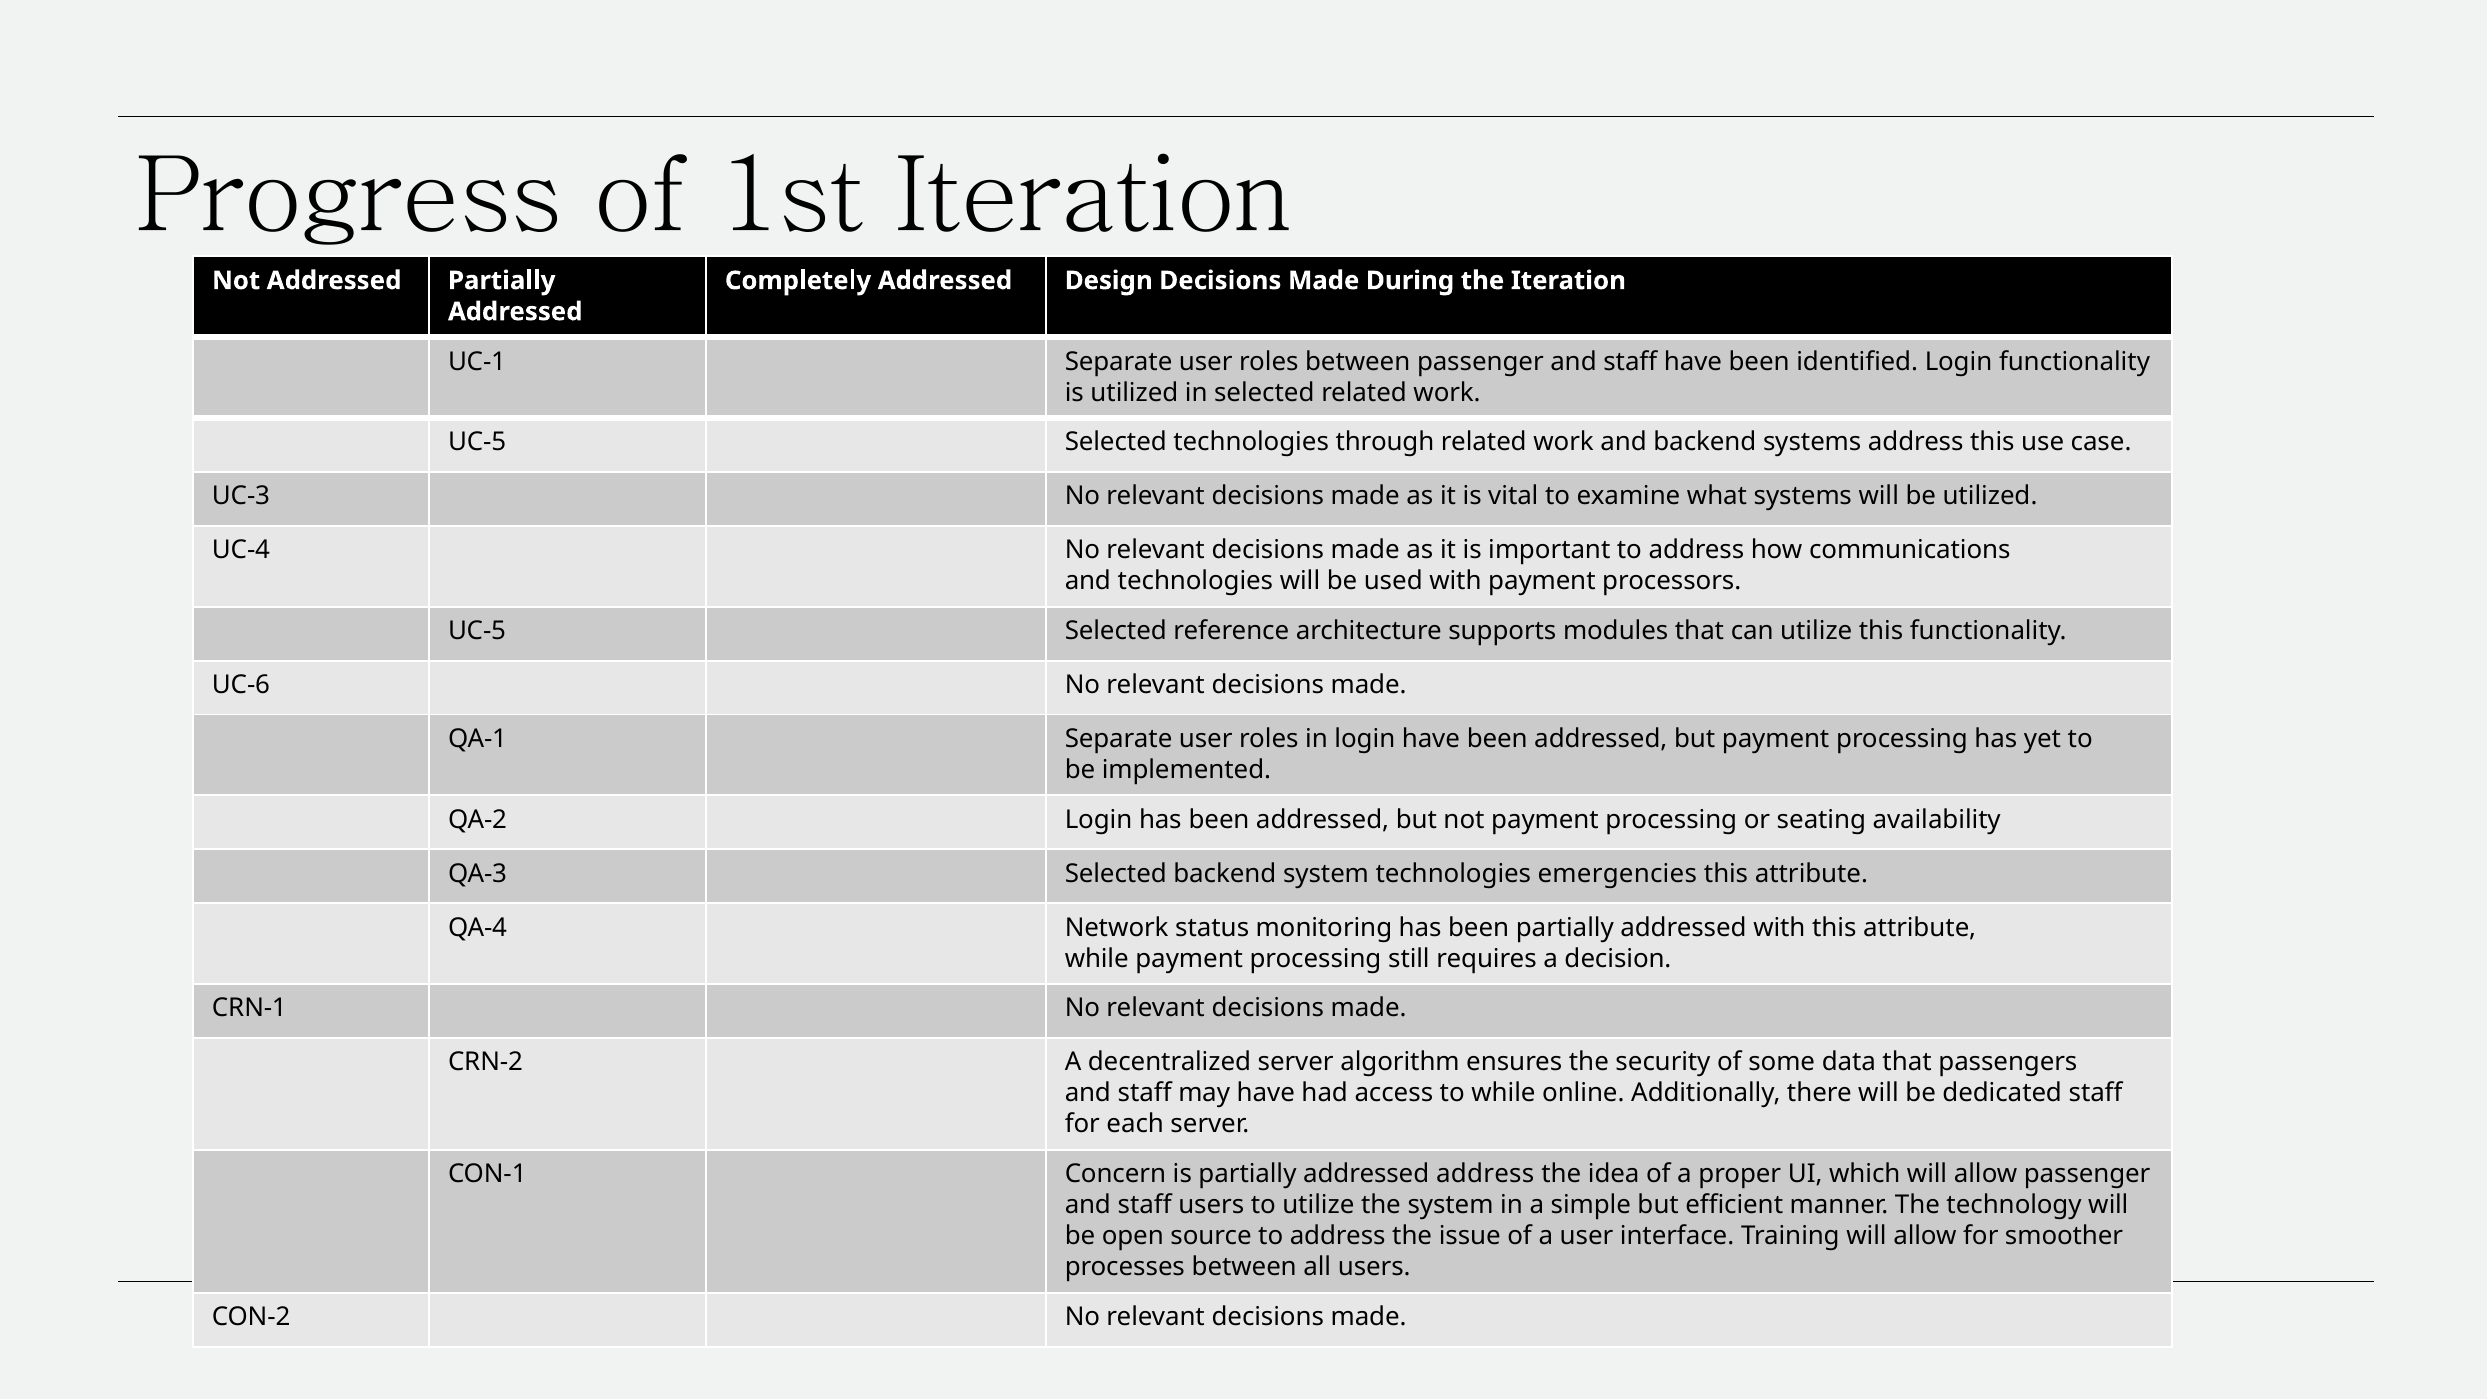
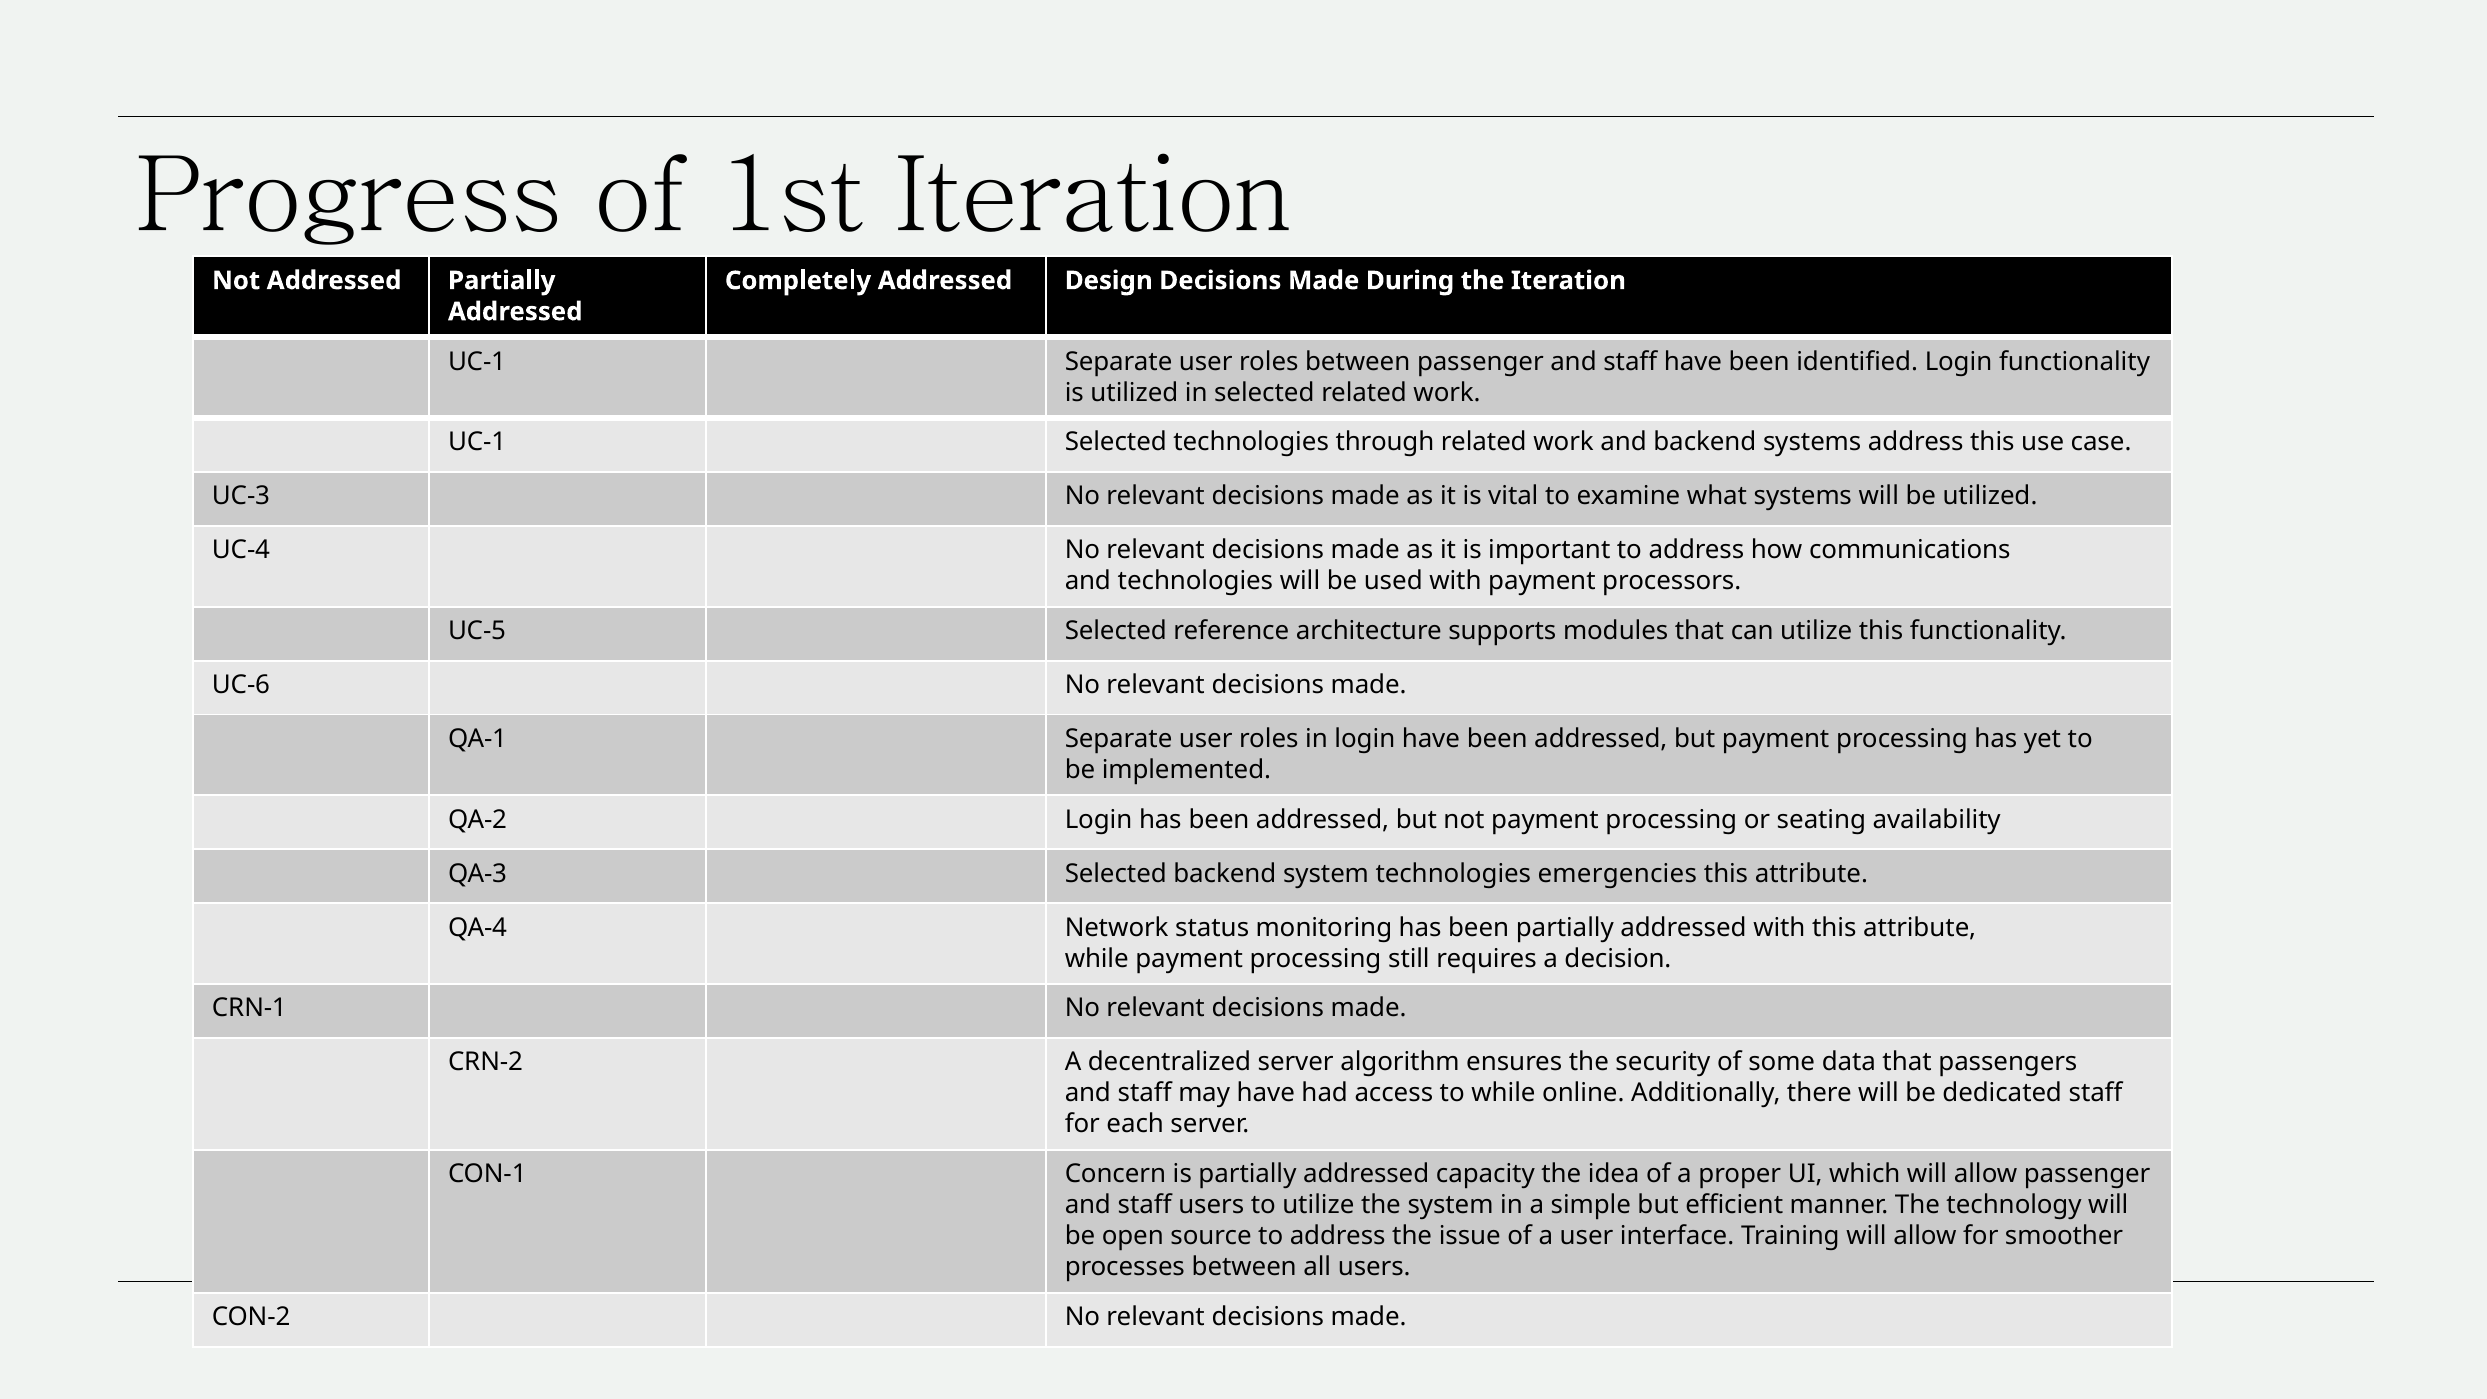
UC-5: UC-5 -> UC-1 (477, 442)
addressed address: address -> capacity (1485, 1174)
